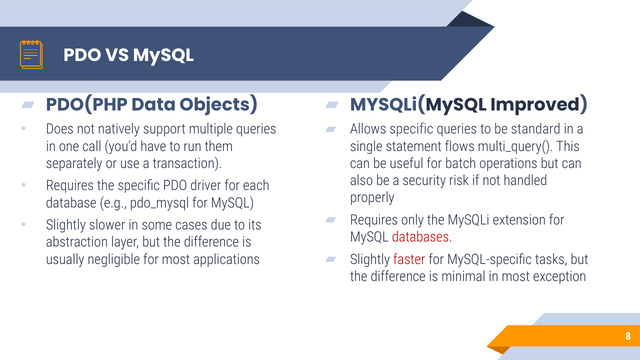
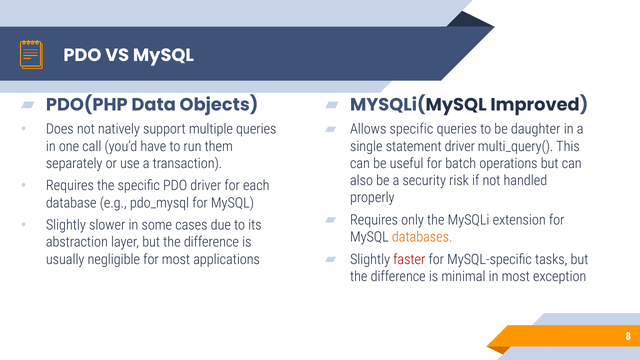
standard: standard -> daughter (536, 129)
statement flows: flows -> driver (460, 146)
databases colour: red -> orange (422, 237)
